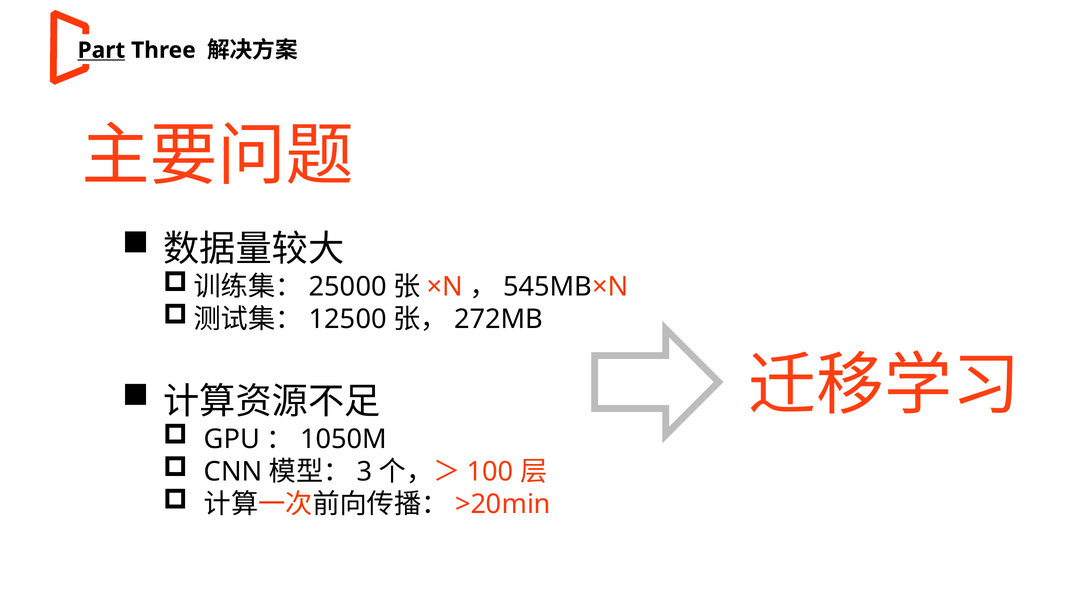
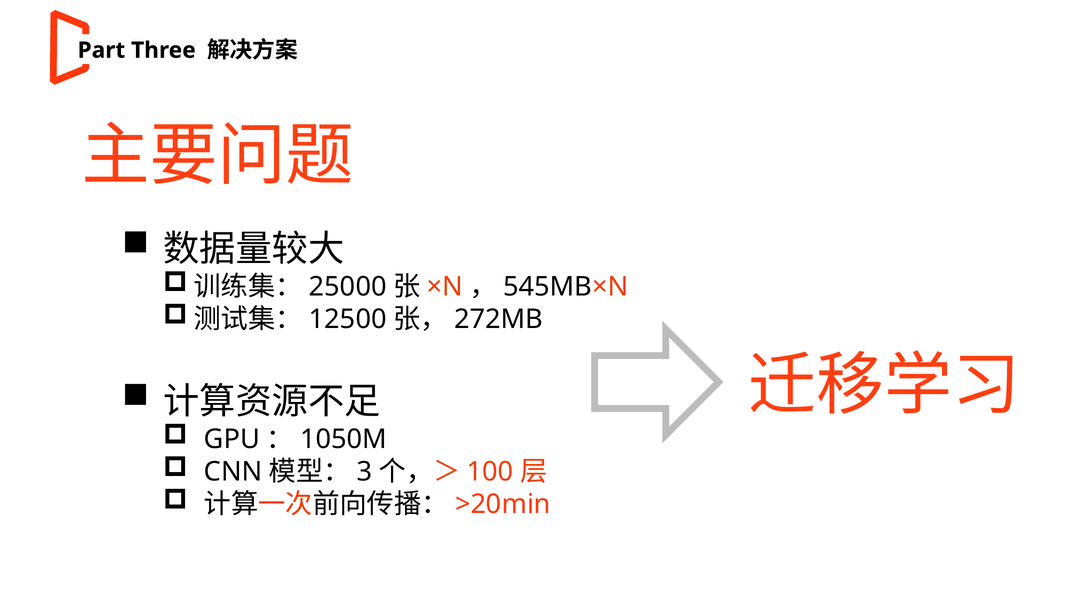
Part underline: present -> none (101, 50)
